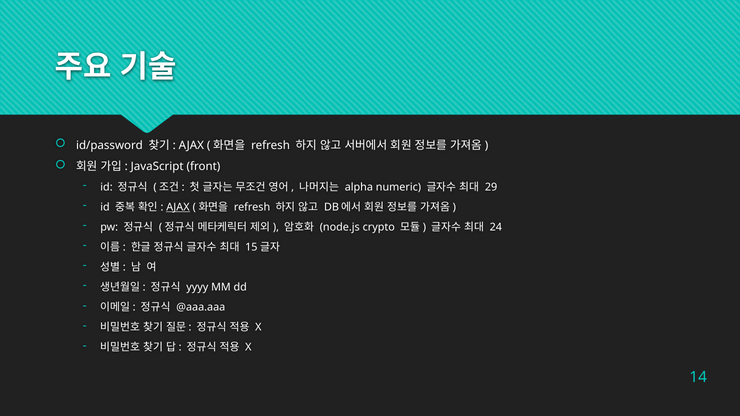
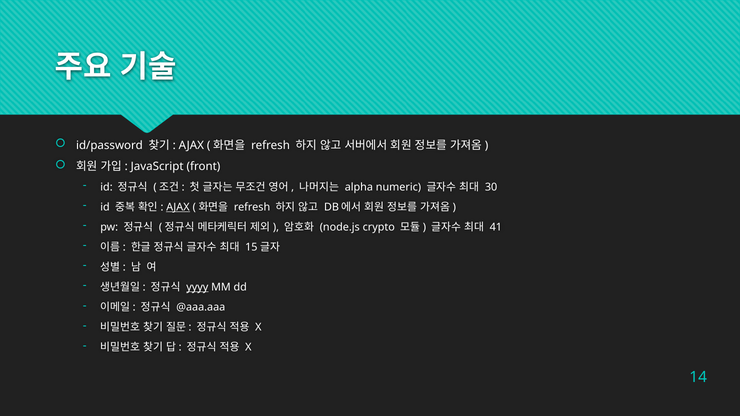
29: 29 -> 30 (491, 187)
24: 24 -> 41 (496, 227)
yyyy underline: none -> present (197, 287)
